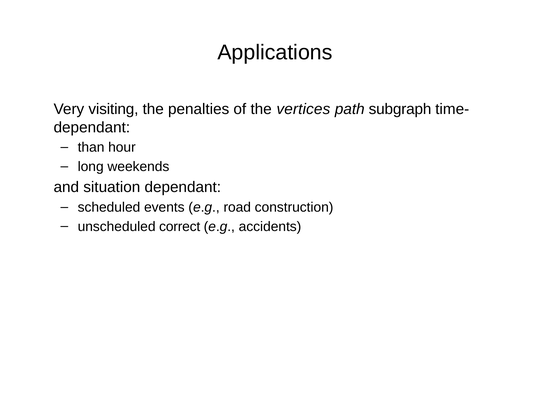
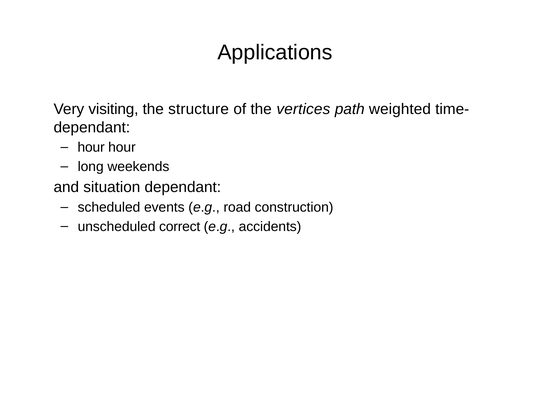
penalties: penalties -> structure (199, 109)
subgraph: subgraph -> weighted (400, 109)
than: than -> hour (91, 148)
